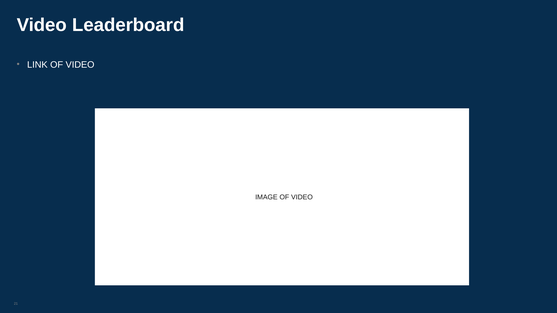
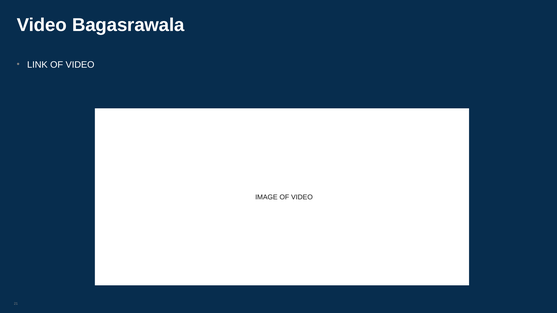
Leaderboard: Leaderboard -> Bagasrawala (128, 25)
